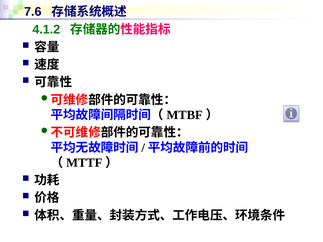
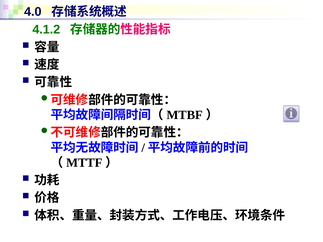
7.6: 7.6 -> 4.0 (33, 12)
